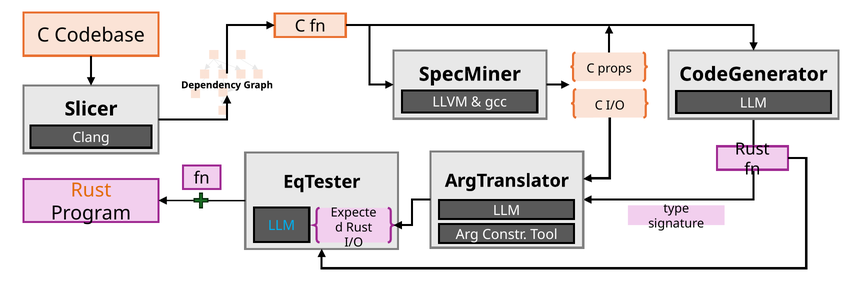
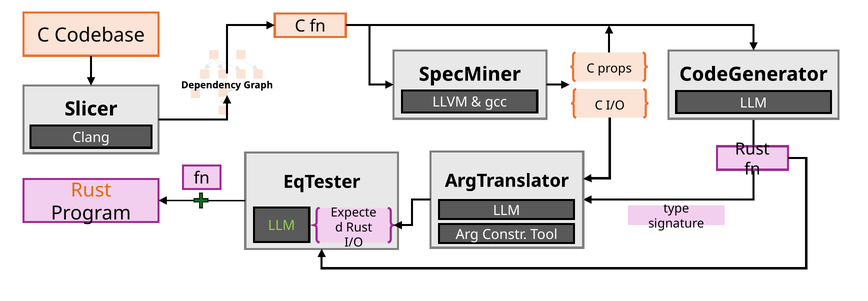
LLM colour: light blue -> light green (282, 225)
